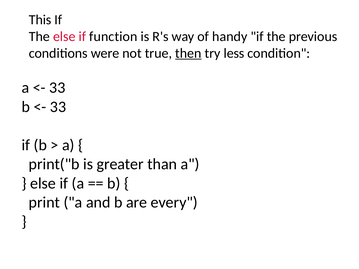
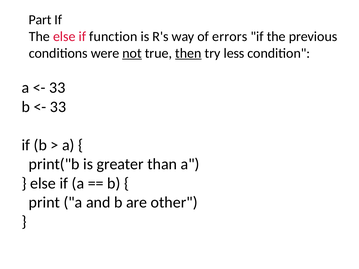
This: This -> Part (40, 20)
handy: handy -> errors (230, 36)
not underline: none -> present (132, 53)
every: every -> other (174, 203)
